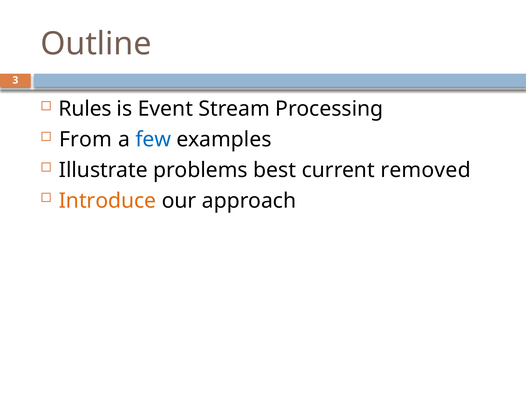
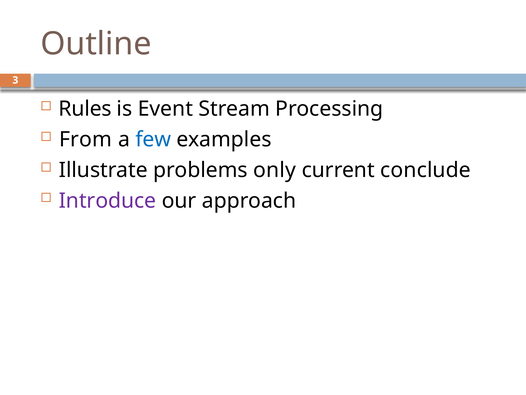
best: best -> only (275, 170)
removed: removed -> conclude (426, 170)
Introduce colour: orange -> purple (108, 200)
